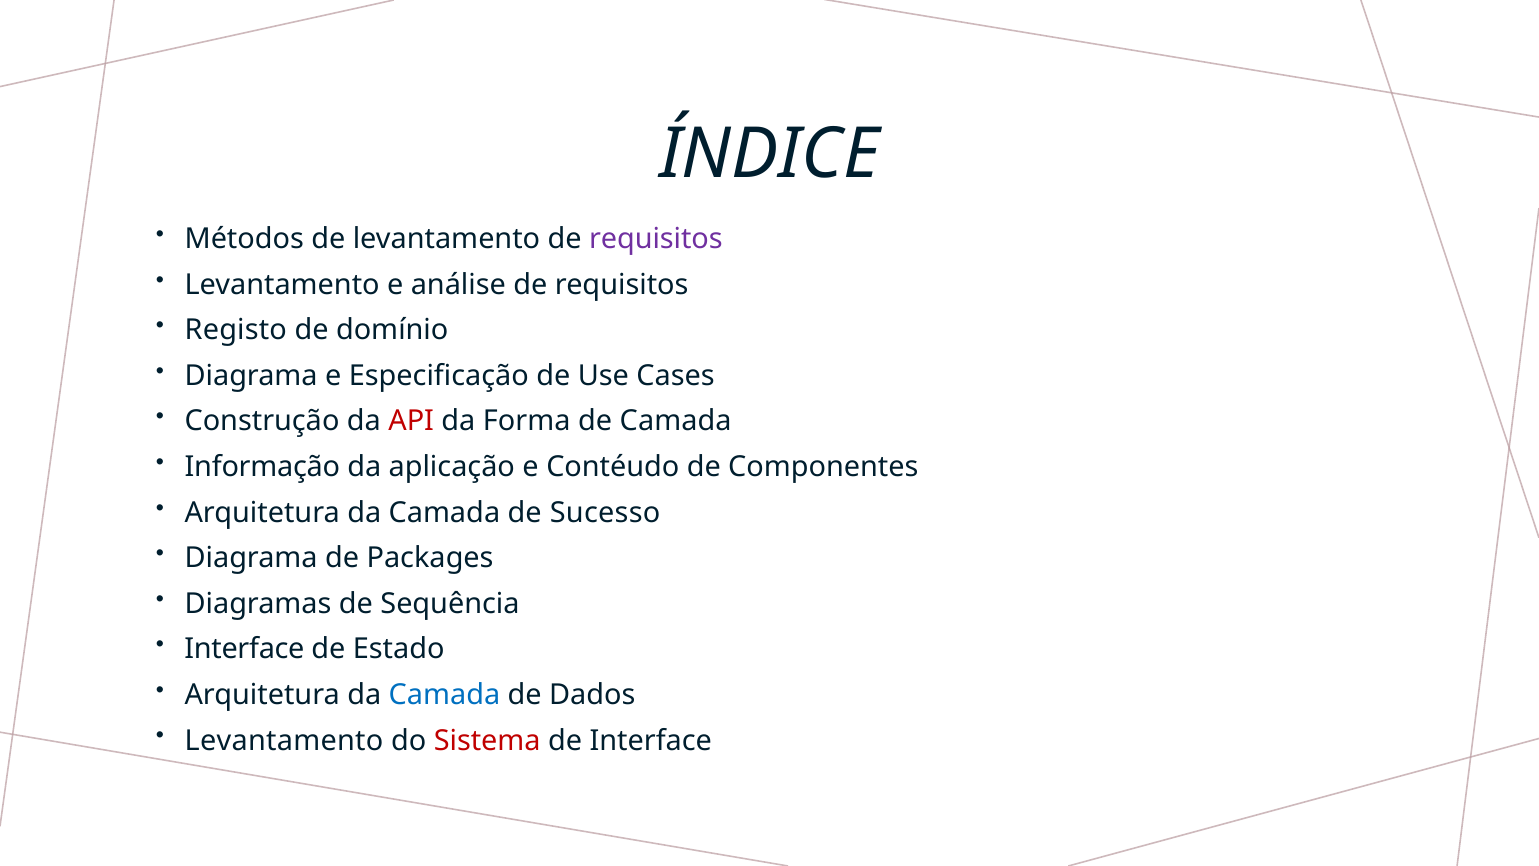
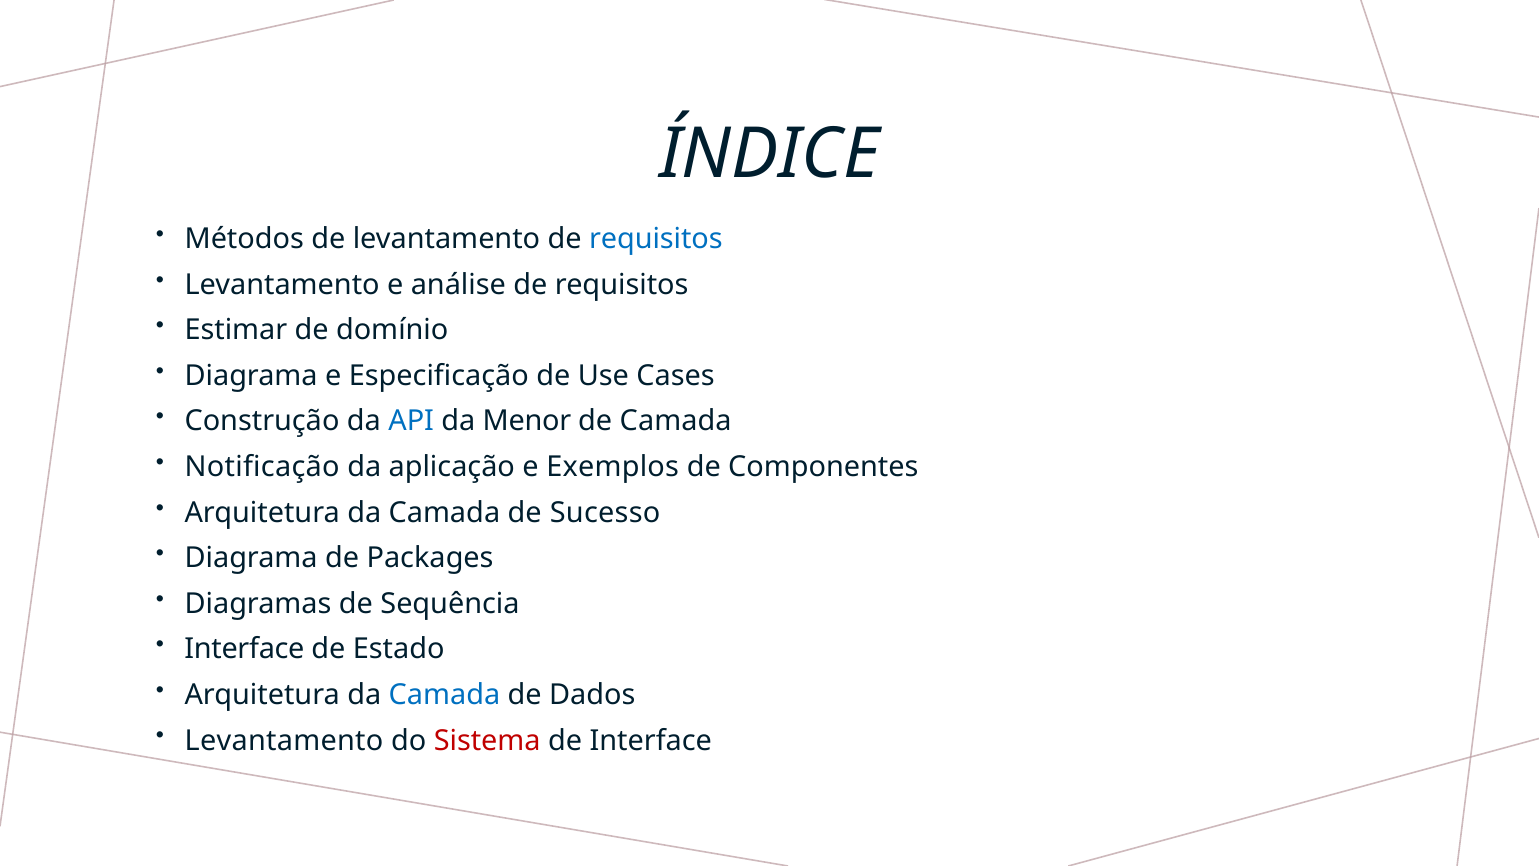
requisitos colour: purple -> blue (656, 239)
Registo: Registo -> Estimar (236, 330)
API colour: red -> blue (411, 421)
Forma: Forma -> Menor (527, 421)
Informação: Informação -> Notificação (262, 467)
Contéudo: Contéudo -> Exemplos (613, 467)
